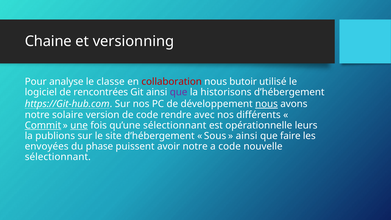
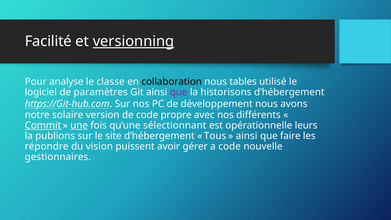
Chaine: Chaine -> Facilité (48, 41)
versionning underline: none -> present (133, 41)
collaboration colour: red -> black (172, 82)
butoir: butoir -> tables (243, 82)
rencontrées: rencontrées -> paramètres (101, 92)
nous underline: present -> none (266, 104)
rendre: rendre -> propre (176, 115)
Sous: Sous -> Tous (215, 136)
envoyées: envoyées -> répondre (47, 146)
phase: phase -> vision (99, 146)
avoir notre: notre -> gérer (195, 146)
sélectionnant: sélectionnant -> gestionnaires (58, 157)
